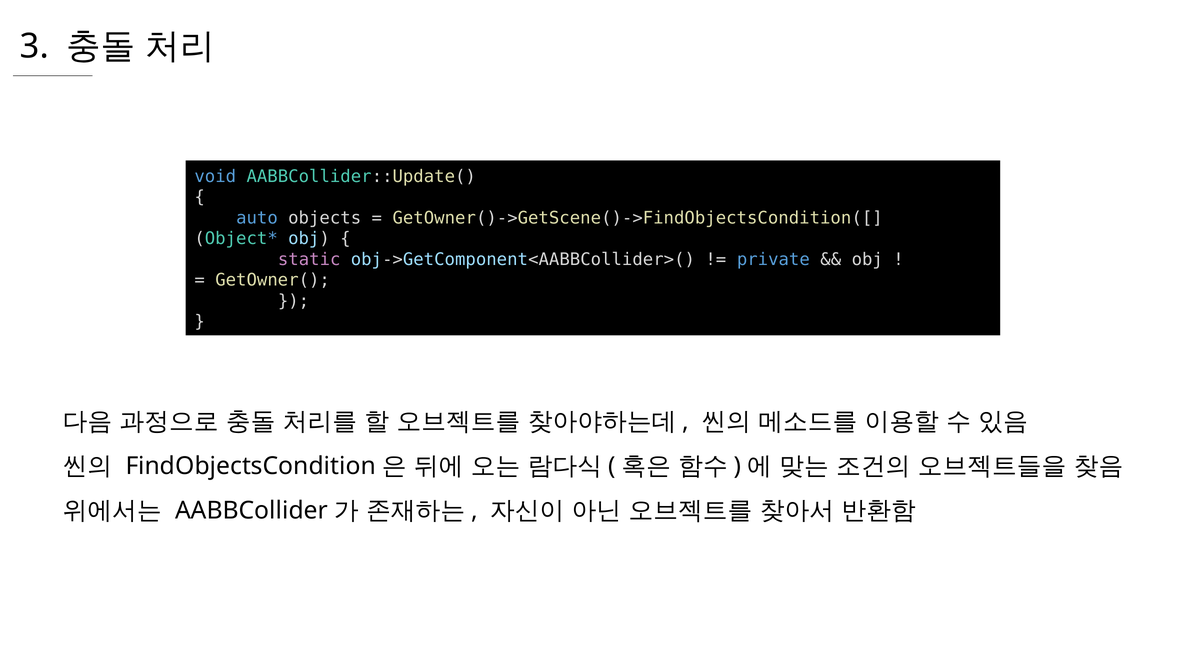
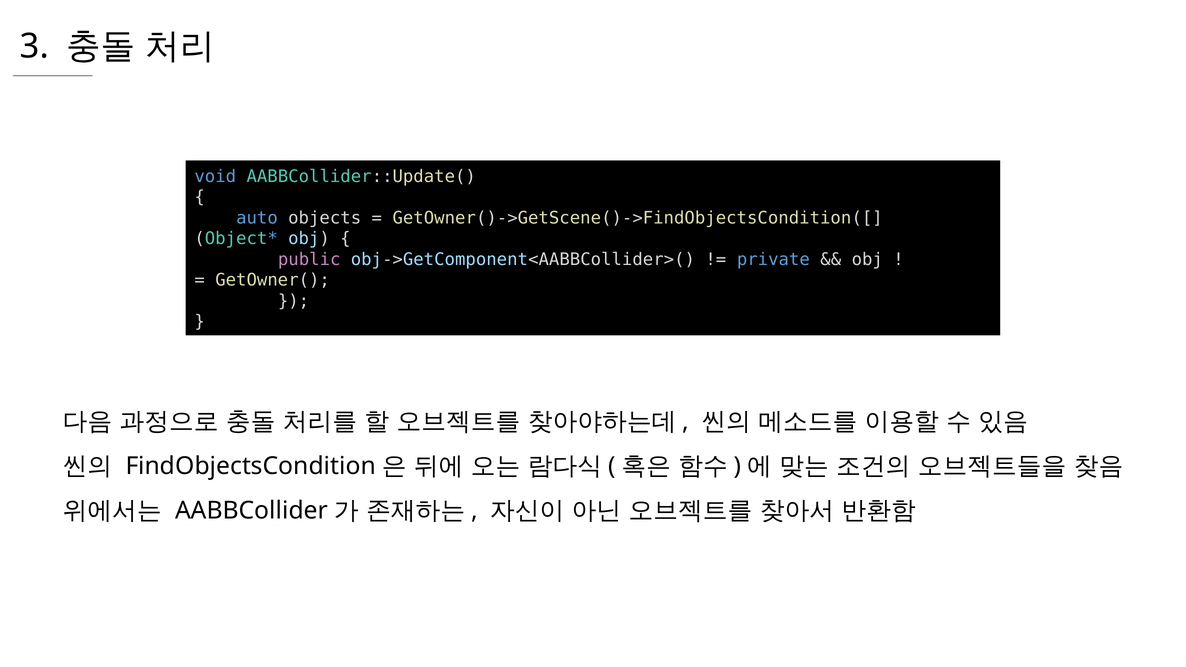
static: static -> public (309, 259)
